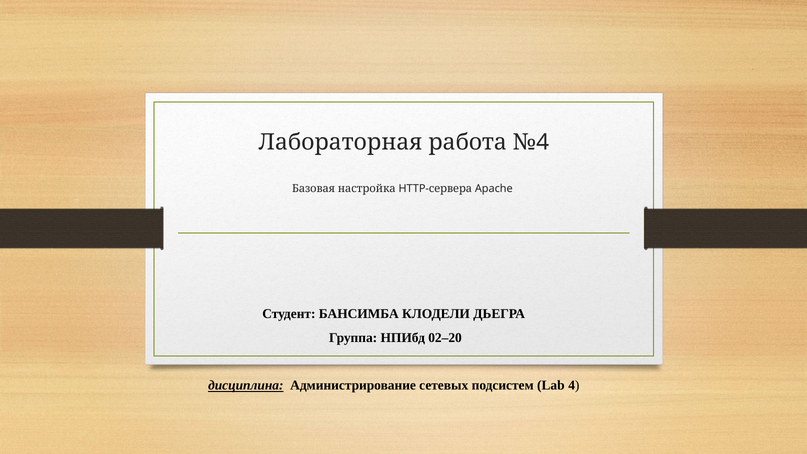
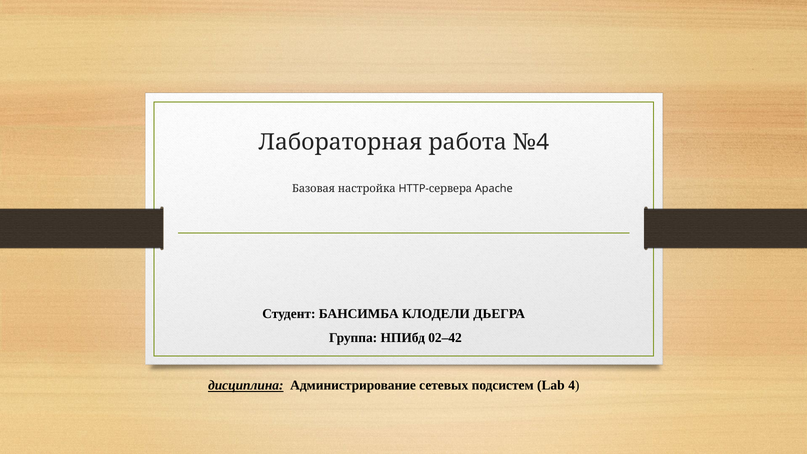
02–20: 02–20 -> 02–42 (445, 338)
